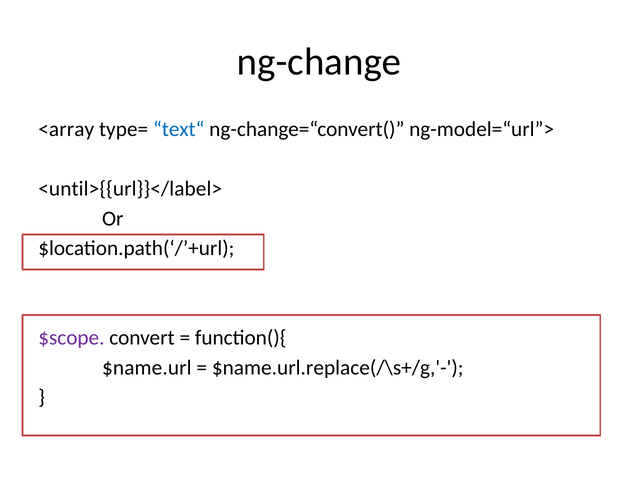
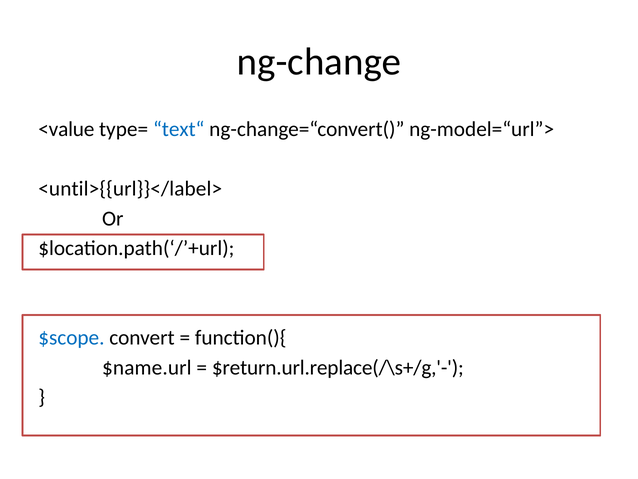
<array: <array -> <value (66, 129)
$scope colour: purple -> blue (71, 337)
$name.url.replace(/\s+/g,'-: $name.url.replace(/\s+/g,'- -> $return.url.replace(/\s+/g,'- (338, 367)
